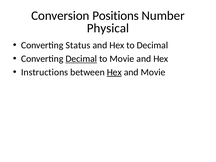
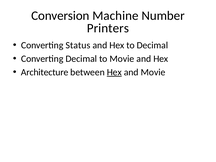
Positions: Positions -> Machine (115, 16)
Physical: Physical -> Printers (108, 28)
Decimal underline: present -> none (81, 59)
Instructions: Instructions -> Architecture (45, 72)
